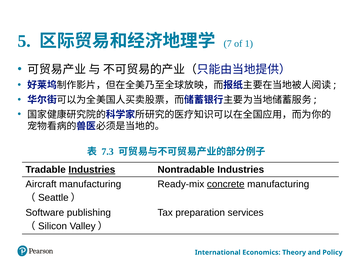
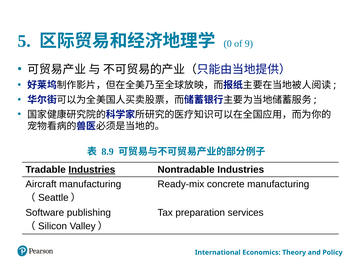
7: 7 -> 0 (228, 44)
1: 1 -> 9 (249, 44)
7.3: 7.3 -> 8.9 (108, 152)
concrete underline: present -> none (226, 184)
